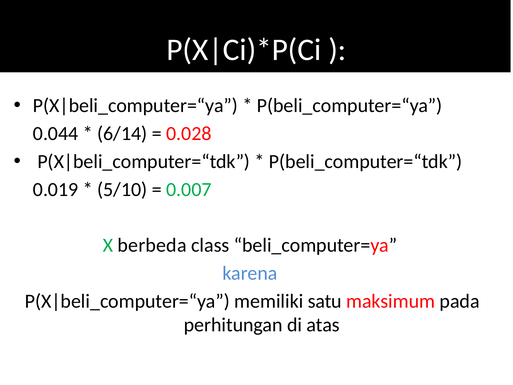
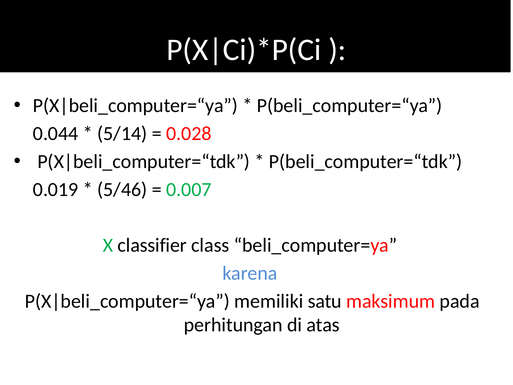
6/14: 6/14 -> 5/14 (122, 134)
5/10: 5/10 -> 5/46 (122, 189)
berbeda: berbeda -> classifier (152, 245)
